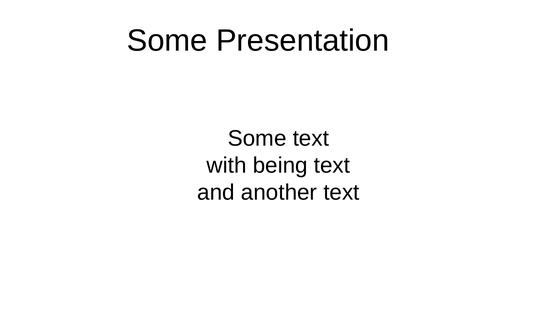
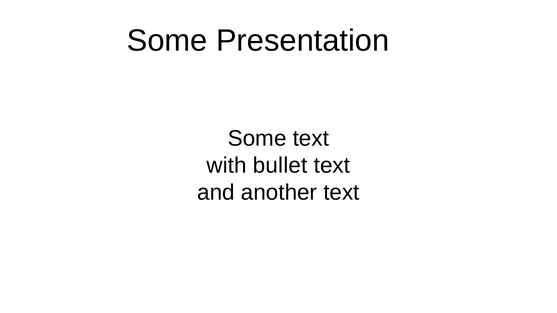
being: being -> bullet (280, 166)
